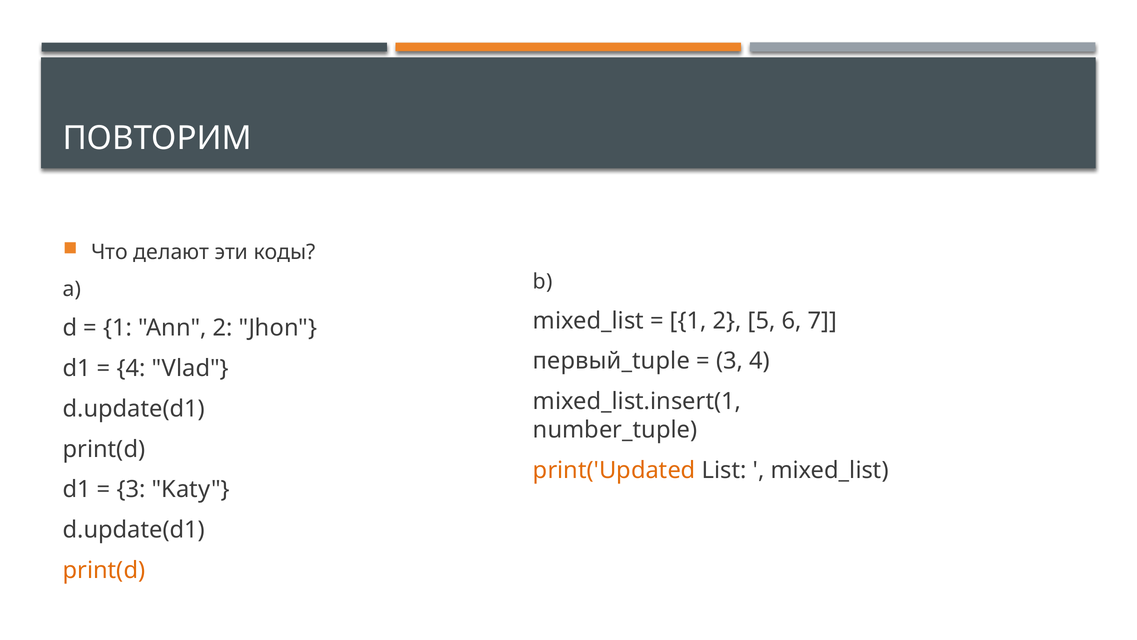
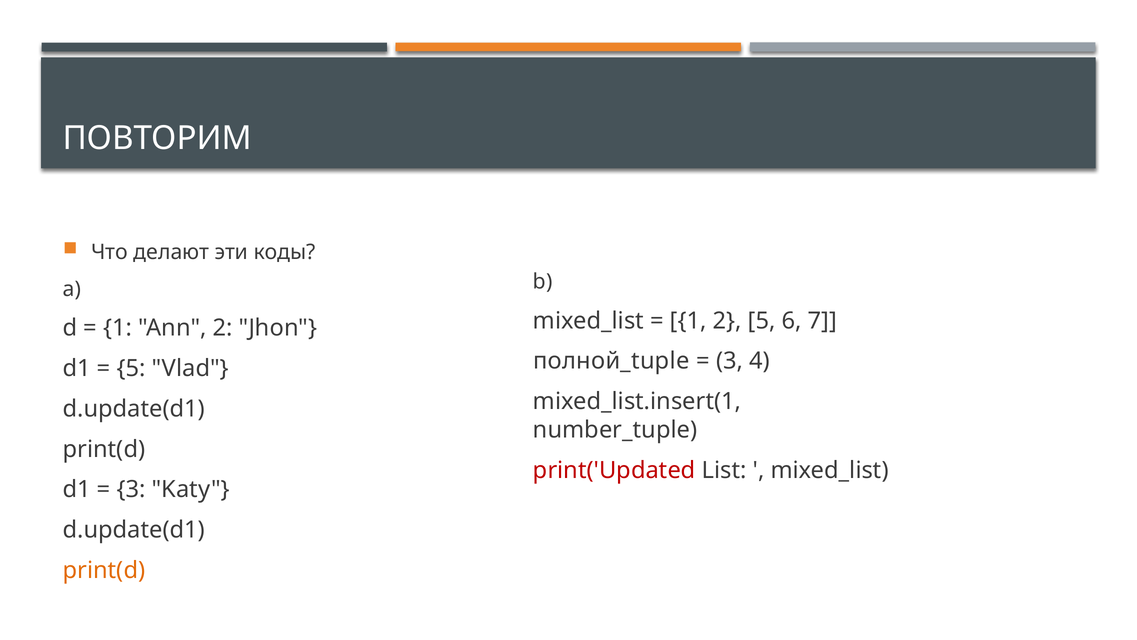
первый_tuple: первый_tuple -> полной_tuple (611, 361)
4: 4 -> 5 (131, 368)
print('Updated colour: orange -> red (614, 470)
